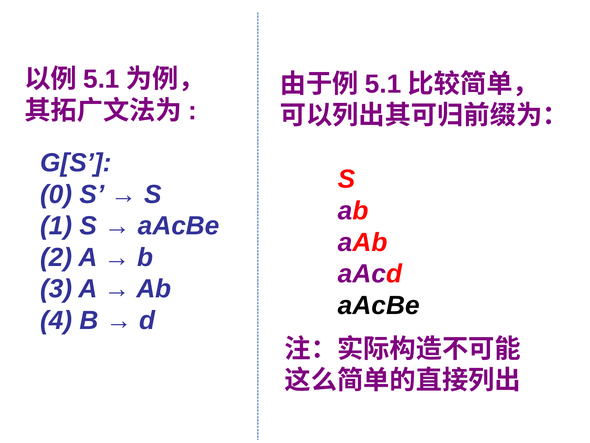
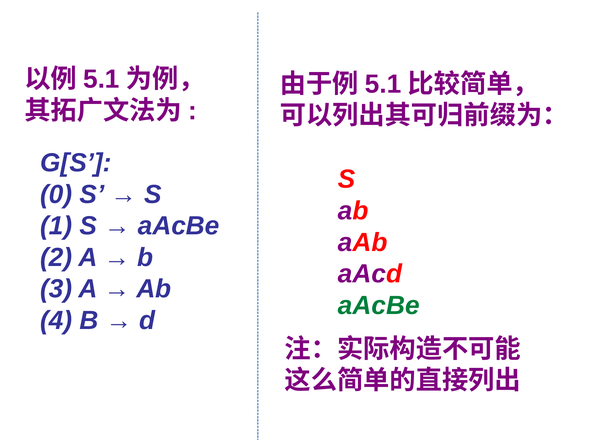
aAcBe colour: black -> green (379, 305)
